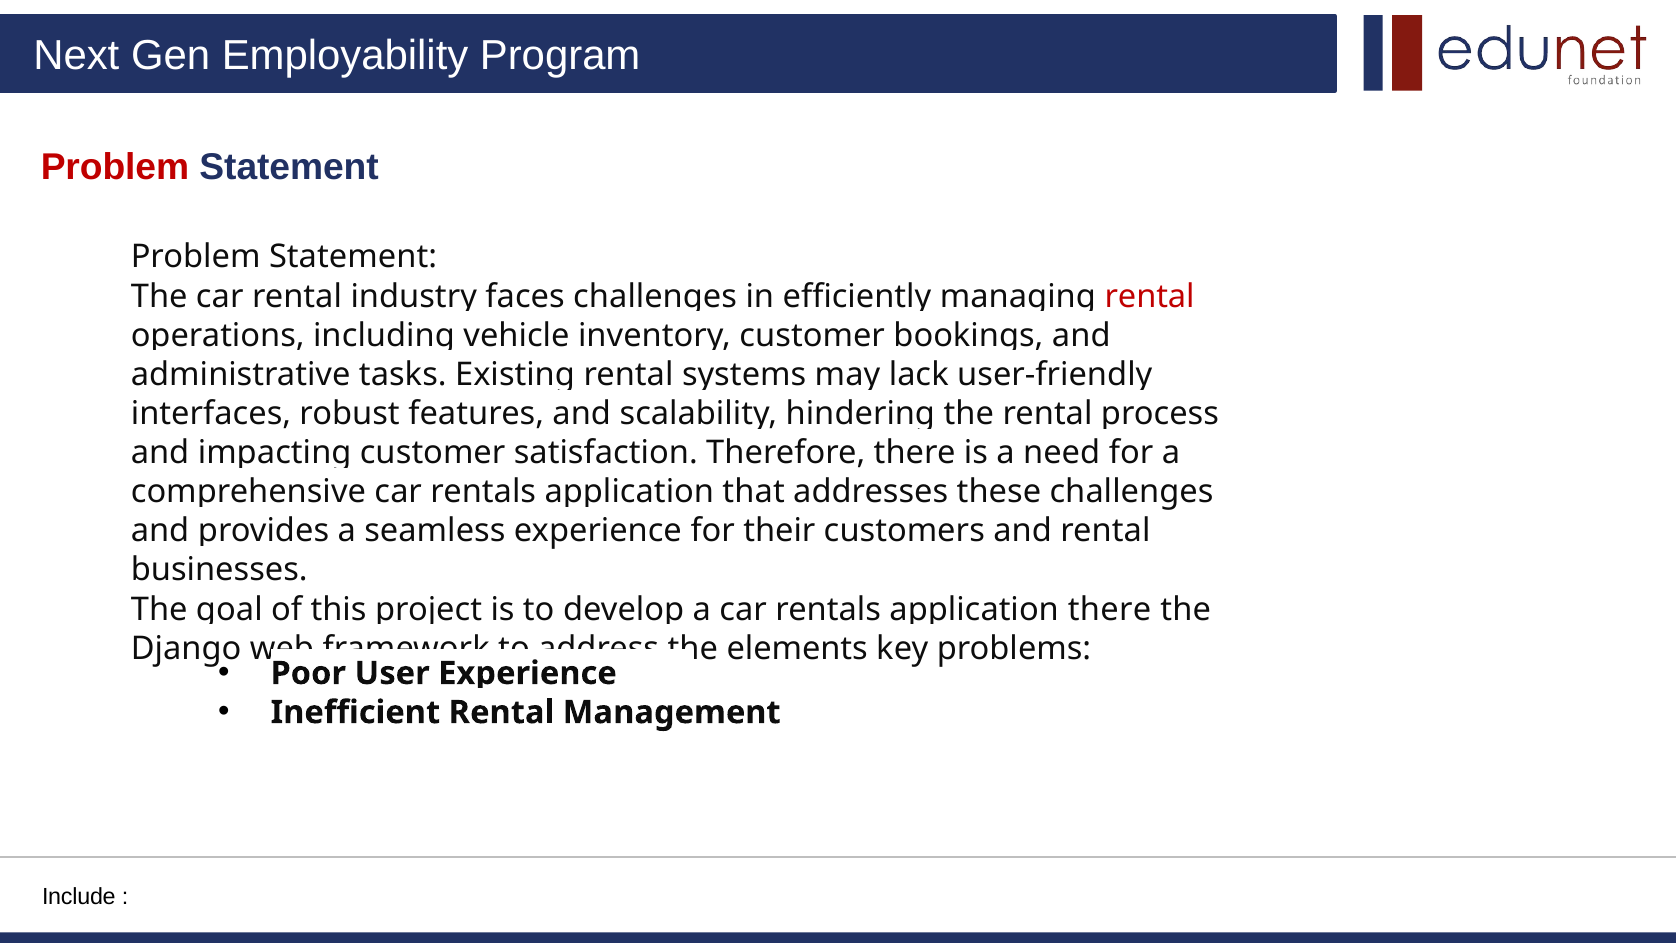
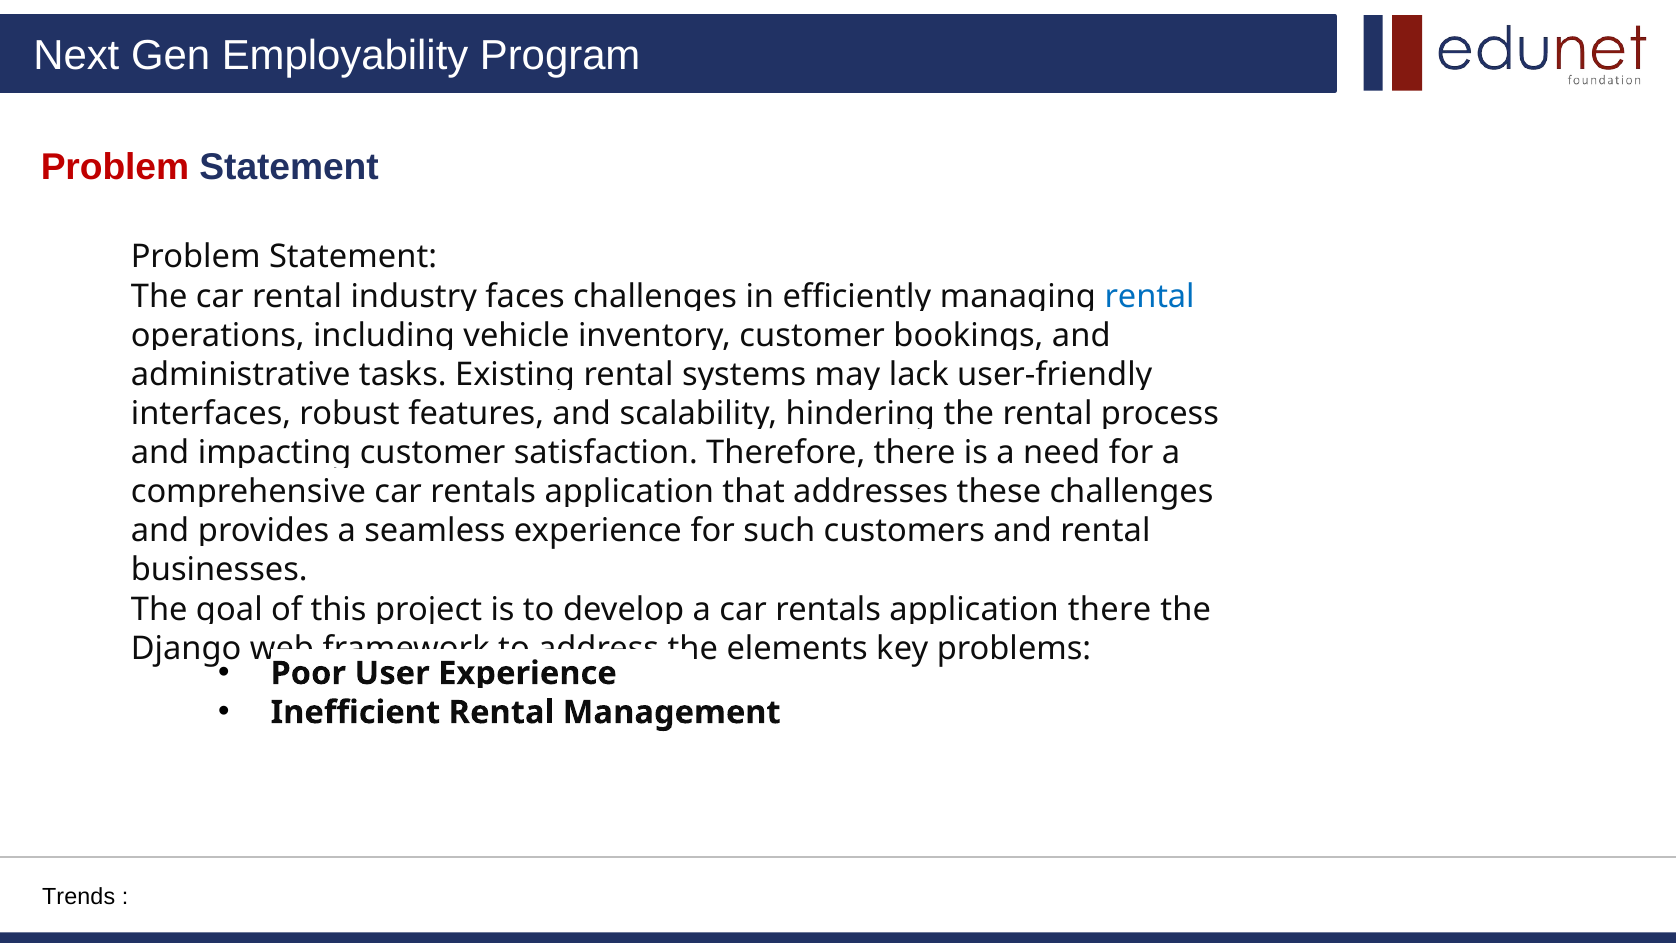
rental colour: red -> blue (1150, 296)
their: their -> such (779, 531)
Include: Include -> Trends (79, 896)
